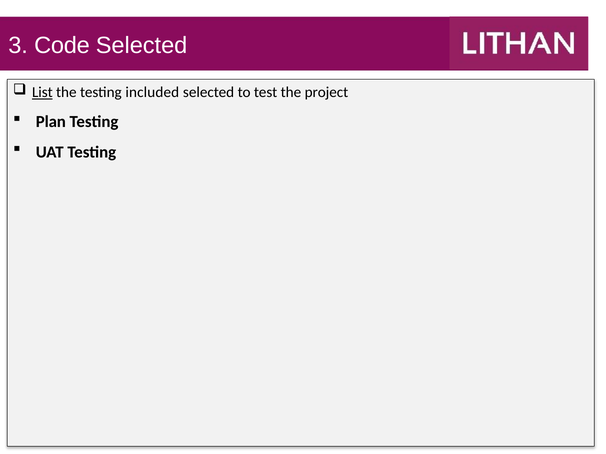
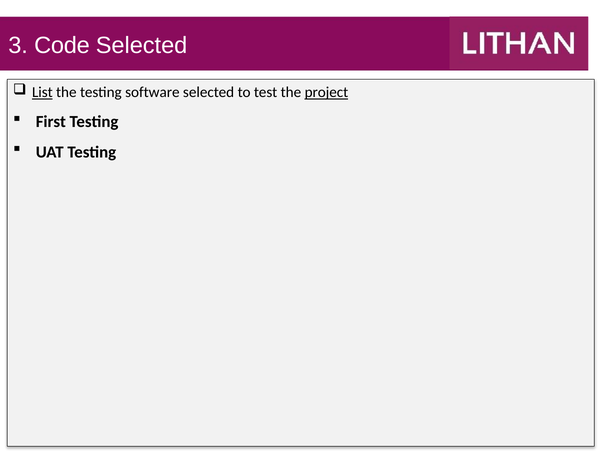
included: included -> software (152, 92)
project underline: none -> present (326, 92)
Plan: Plan -> First (51, 122)
